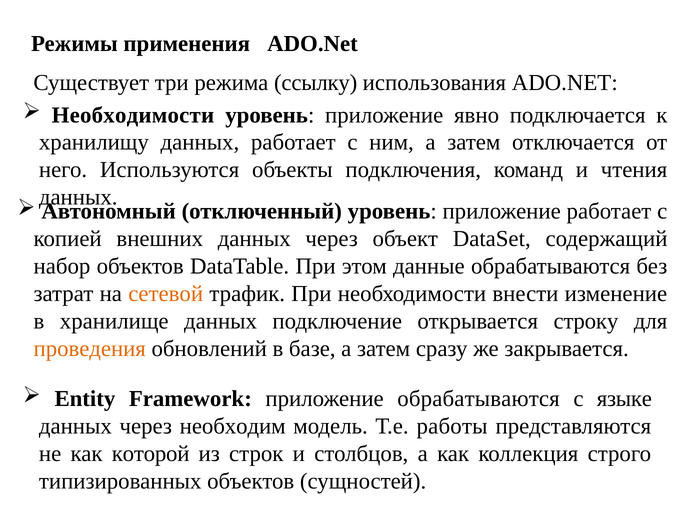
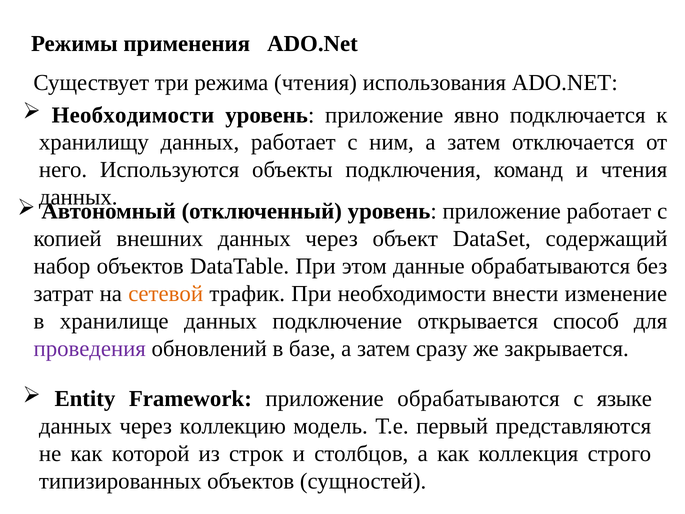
режима ссылку: ссылку -> чтения (315, 83)
строку: строку -> способ (586, 321)
проведения colour: orange -> purple (90, 348)
необходим: необходим -> коллекцию (233, 426)
работы: работы -> первый (452, 426)
